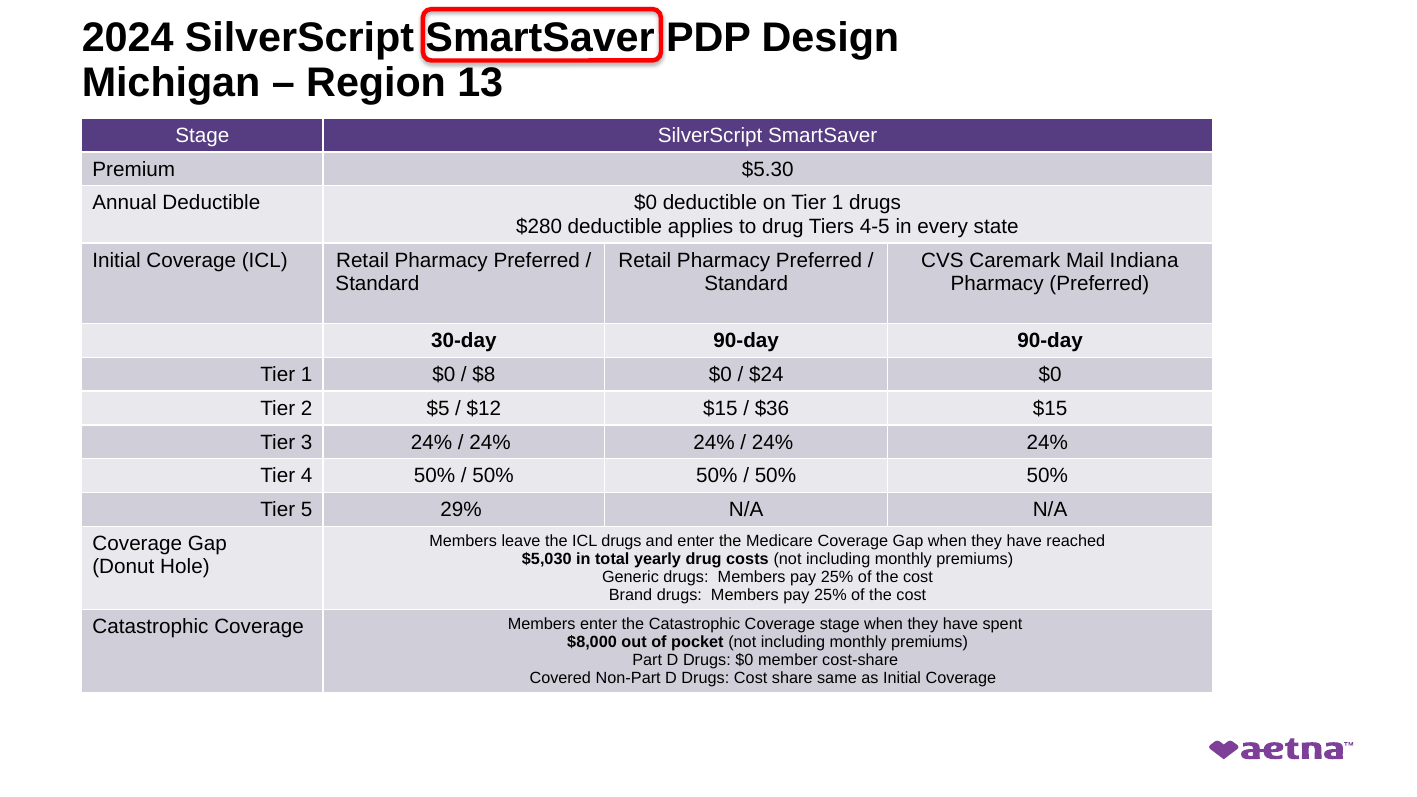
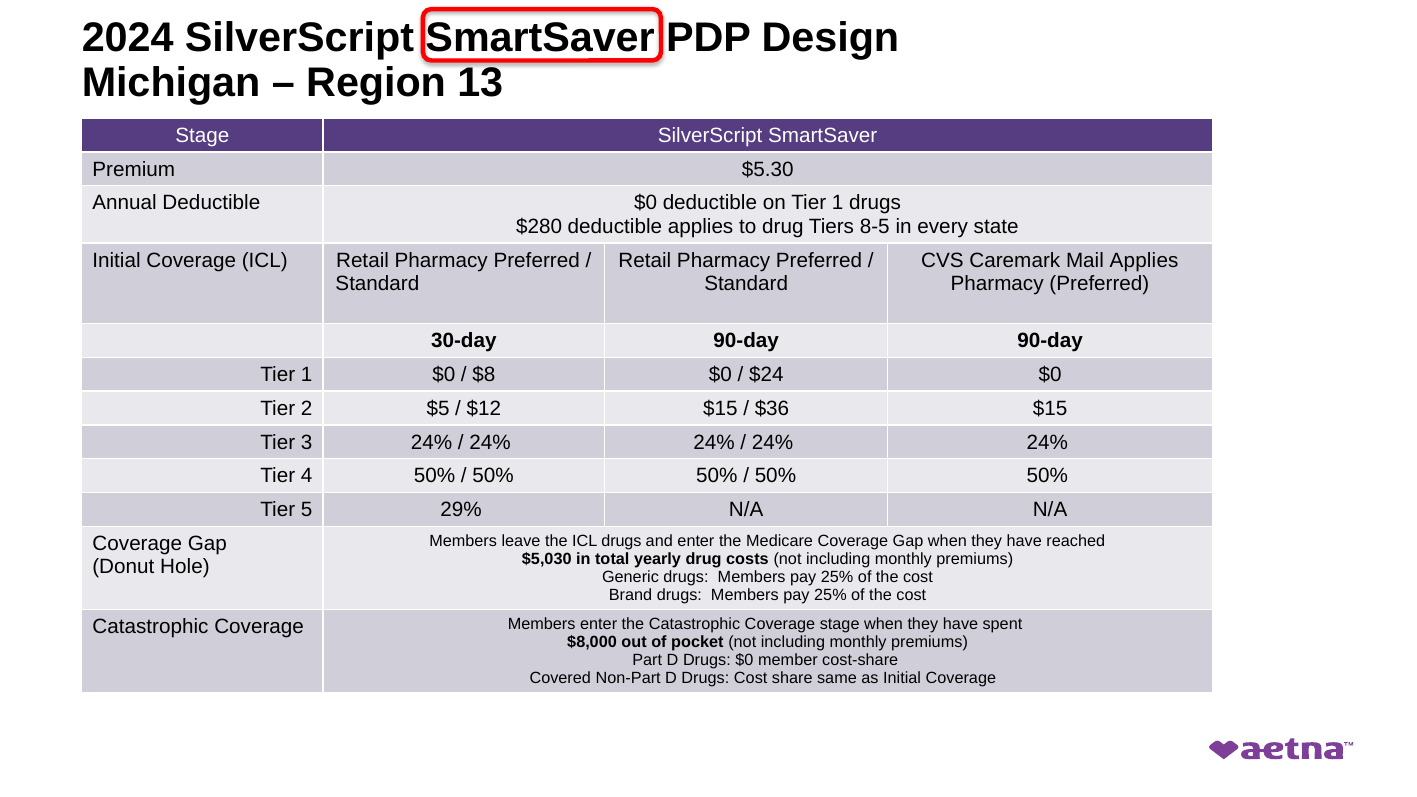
4-5: 4-5 -> 8-5 (875, 226)
Mail Indiana: Indiana -> Applies (1144, 260)
